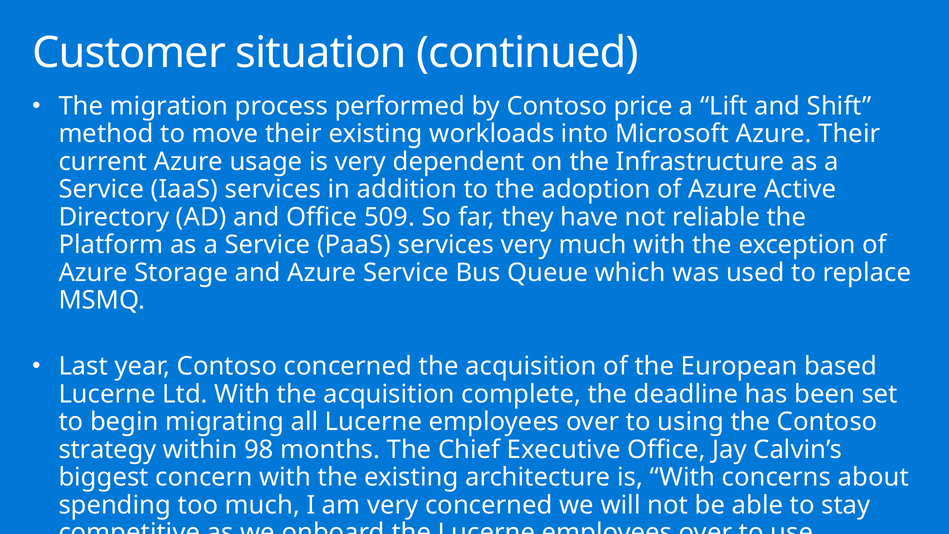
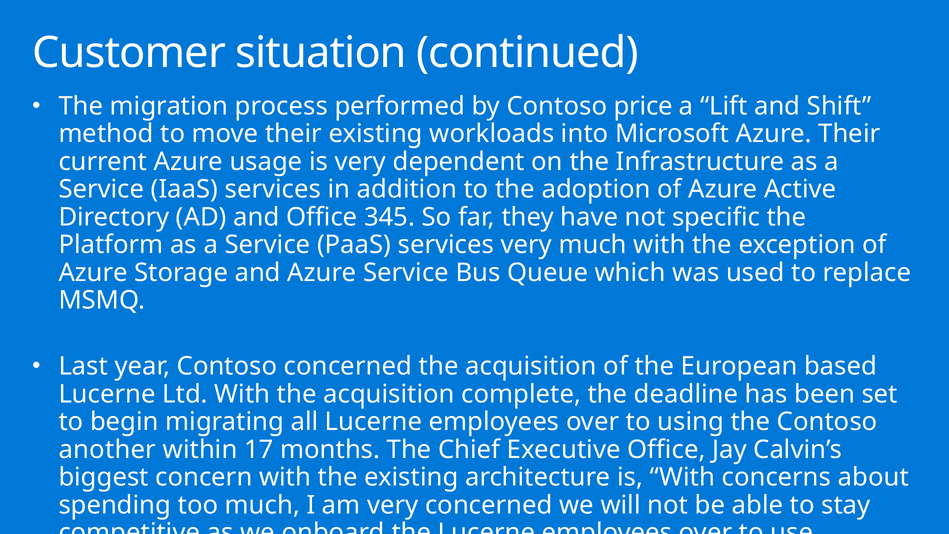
509: 509 -> 345 (390, 217)
reliable: reliable -> specific (716, 217)
strategy: strategy -> another (107, 449)
98: 98 -> 17 (259, 449)
